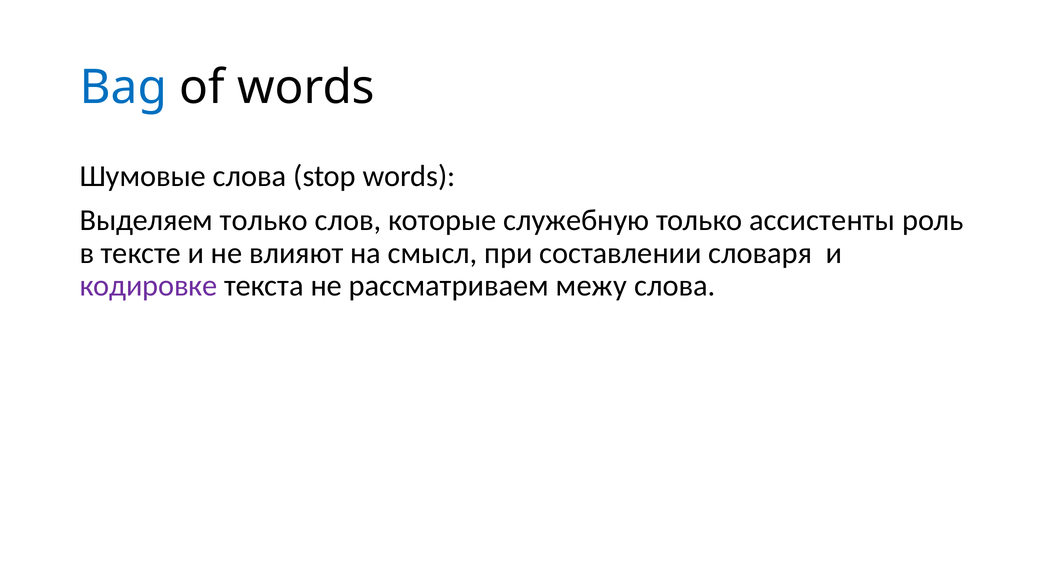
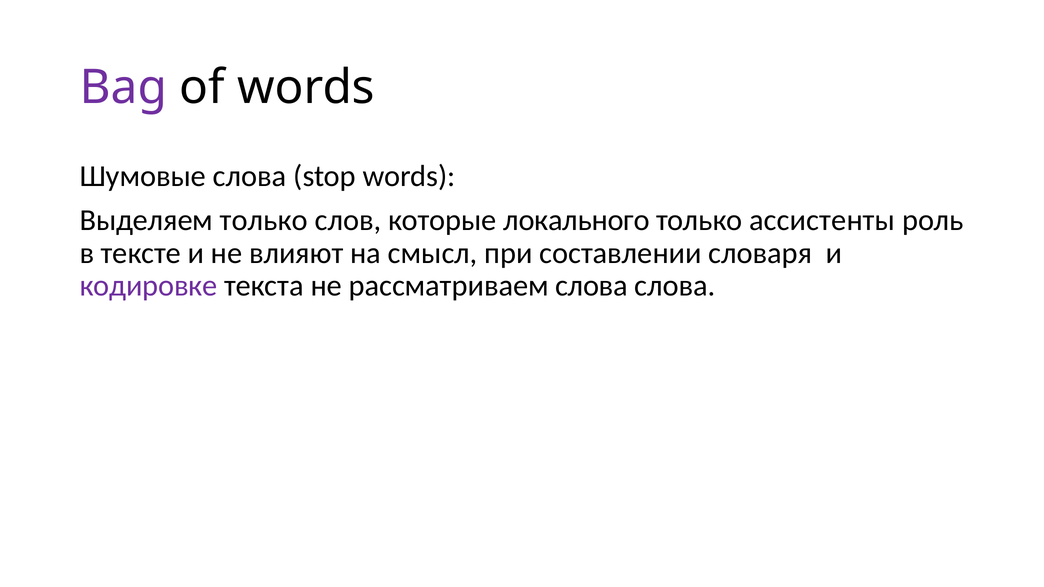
Bag colour: blue -> purple (123, 88)
служебную: служебную -> локального (576, 220)
рассматриваем межу: межу -> слова (592, 286)
